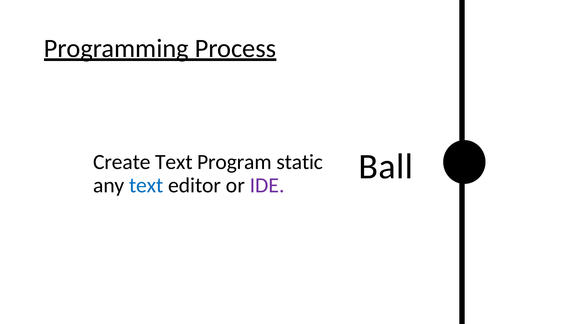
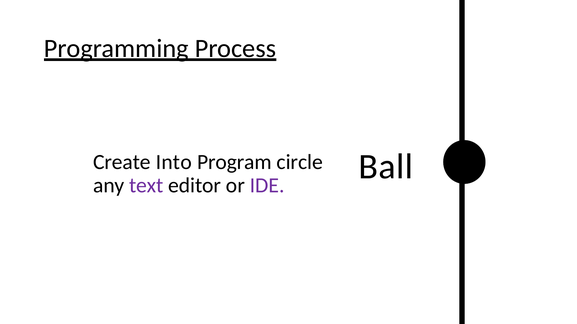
Create Text: Text -> Into (174, 162)
static: static -> circle (300, 162)
text colour: blue -> purple (146, 186)
